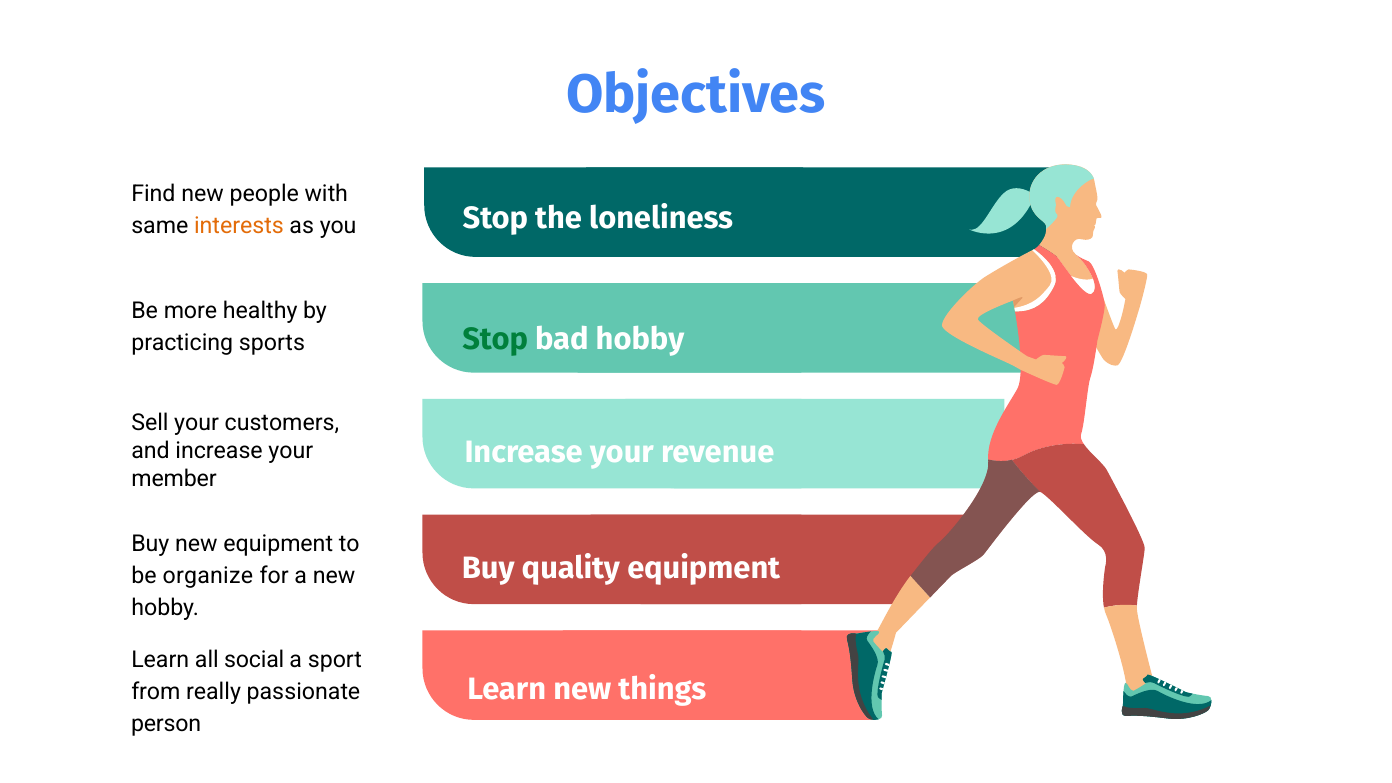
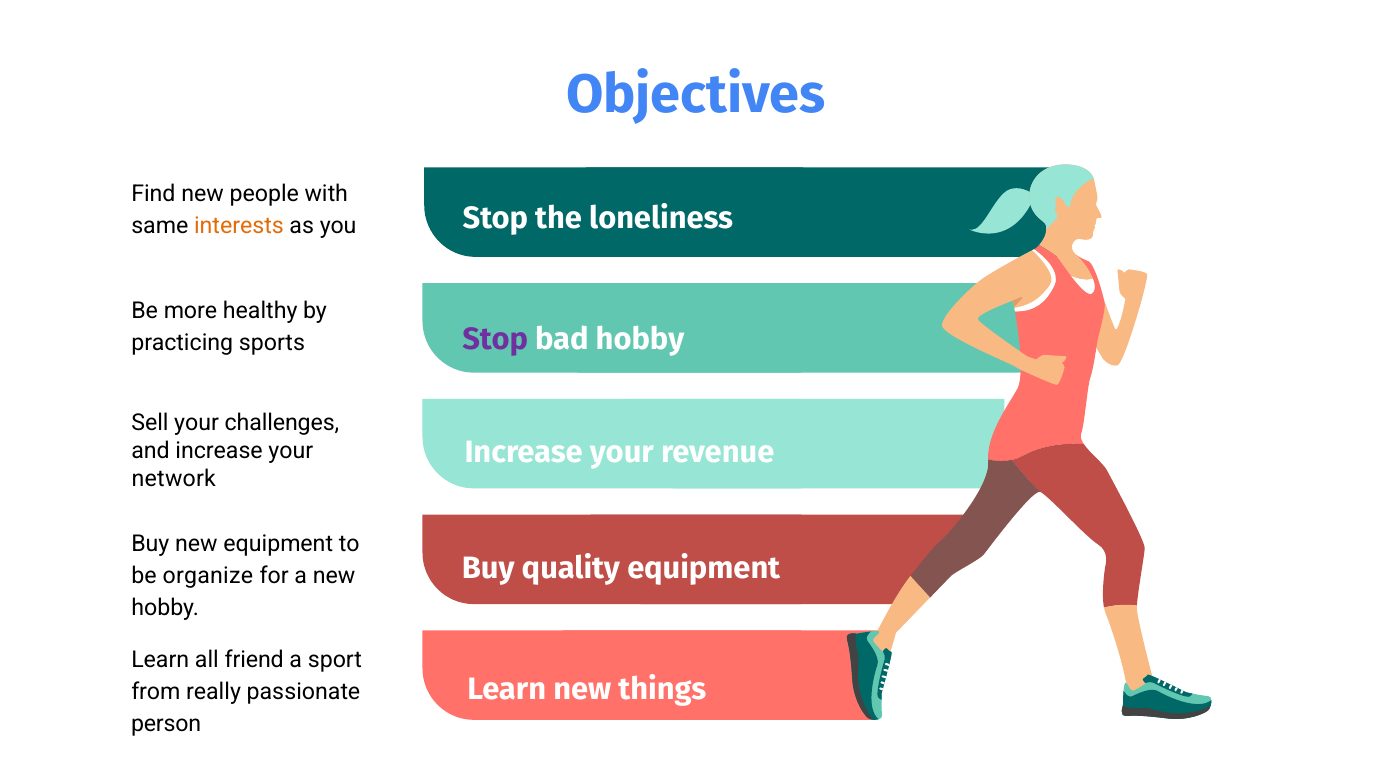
Stop colour: green -> purple (495, 339)
customers: customers -> challenges (282, 423)
member: member -> network (174, 479)
social: social -> friend (254, 660)
